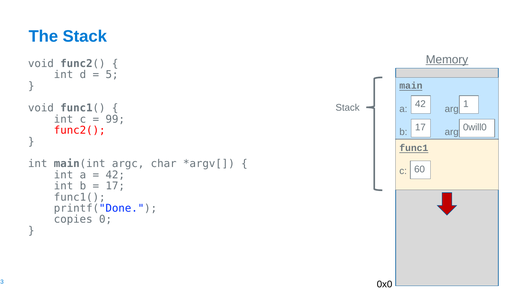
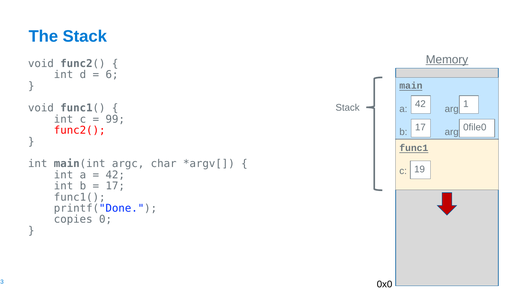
5: 5 -> 6 (112, 75)
0will0: 0will0 -> 0file0 (475, 128)
60: 60 -> 19 (420, 169)
